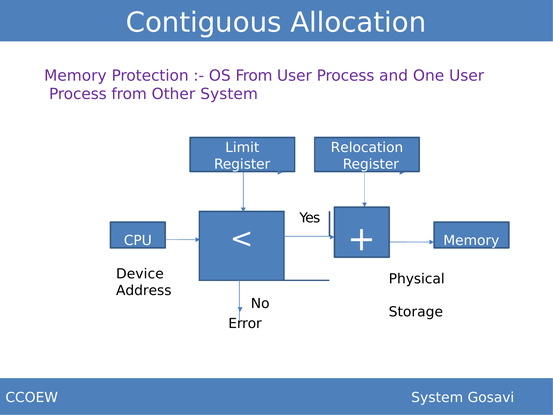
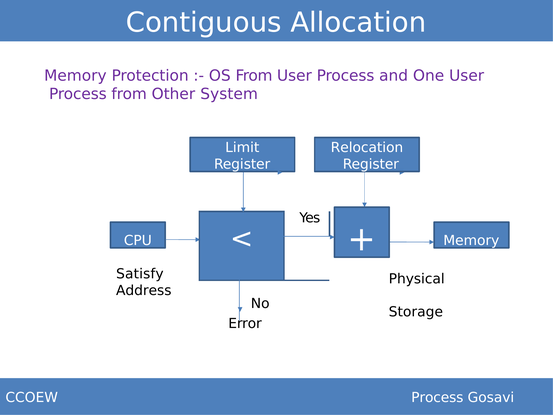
Device: Device -> Satisfy (140, 274)
CCOEW System: System -> Process (437, 397)
